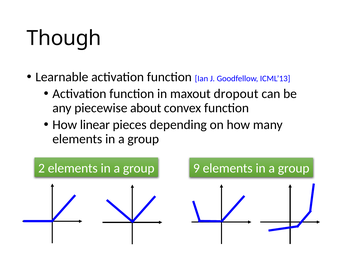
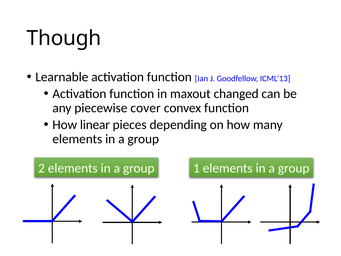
dropout: dropout -> changed (236, 94)
about: about -> cover (146, 108)
9: 9 -> 1 (196, 168)
